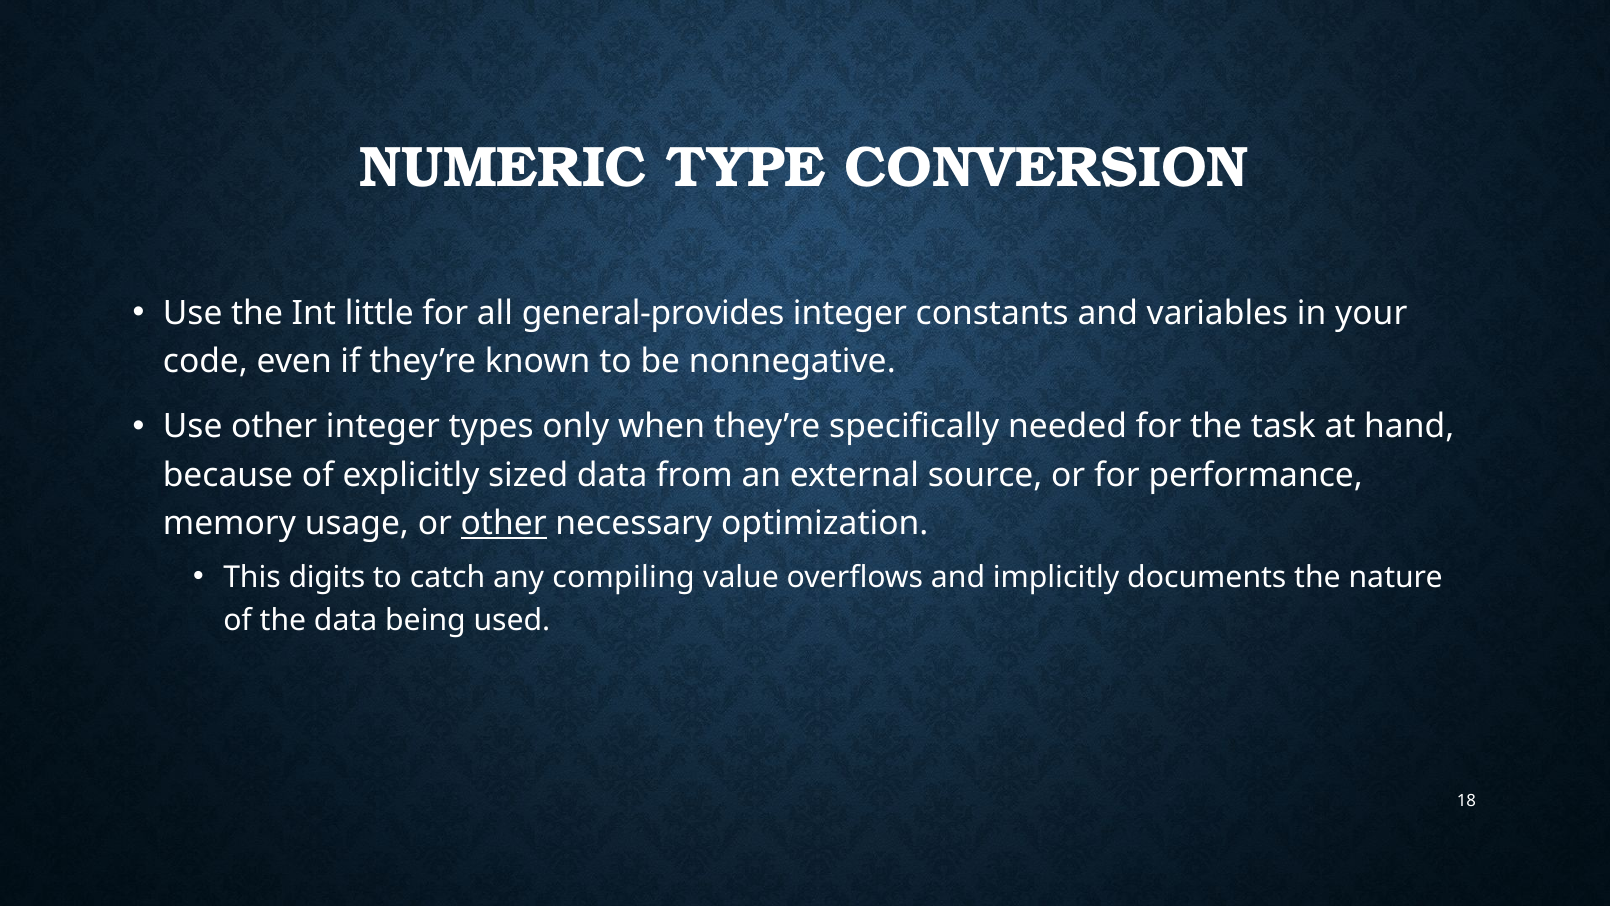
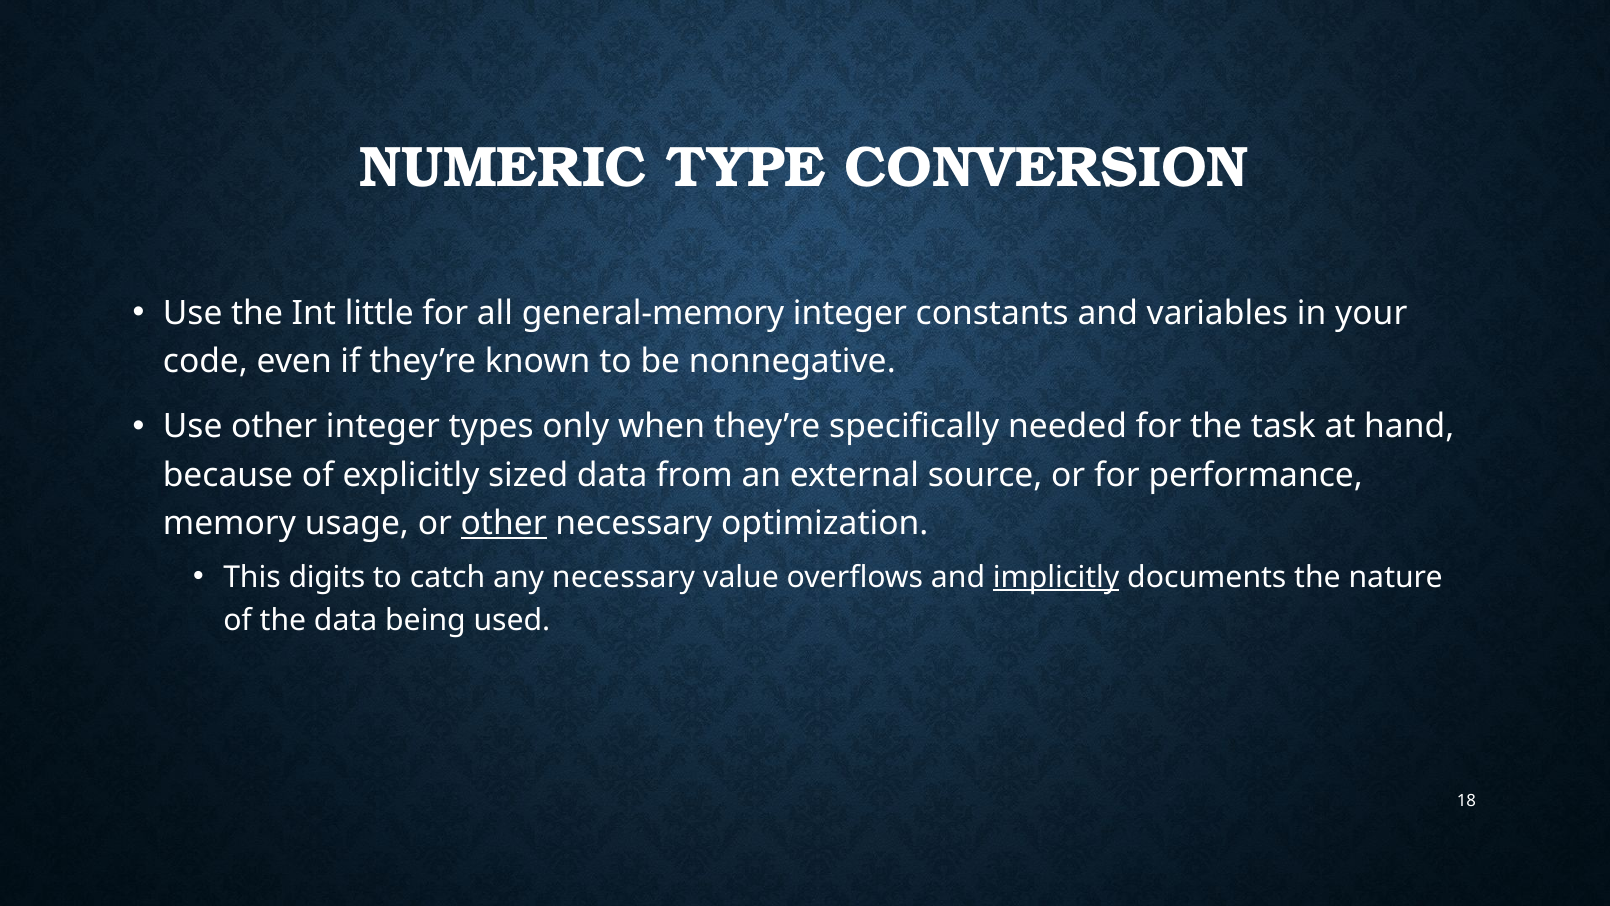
general-provides: general-provides -> general-memory (653, 313)
any compiling: compiling -> necessary (624, 577)
implicitly underline: none -> present (1056, 577)
